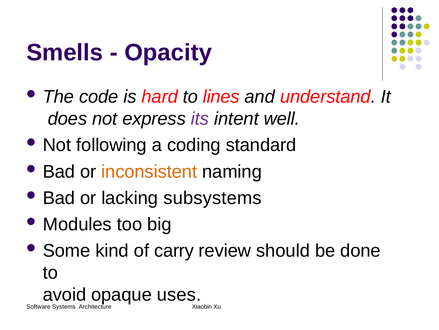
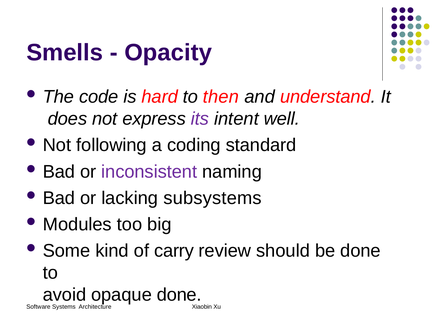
lines: lines -> then (221, 97)
inconsistent colour: orange -> purple (149, 171)
opaque uses: uses -> done (179, 294)
